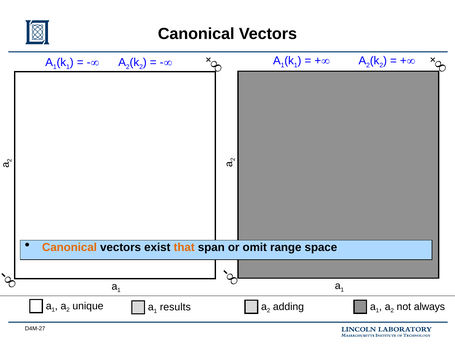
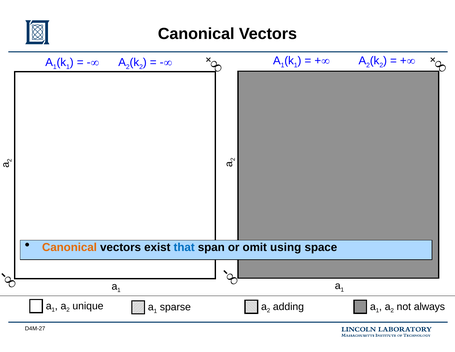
that colour: orange -> blue (184, 247)
range: range -> using (286, 247)
results: results -> sparse (175, 307)
